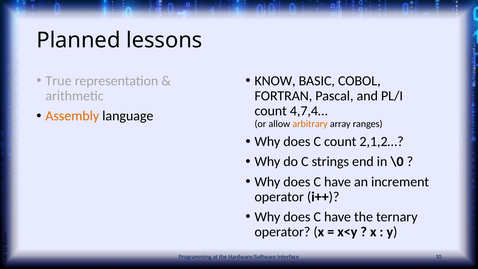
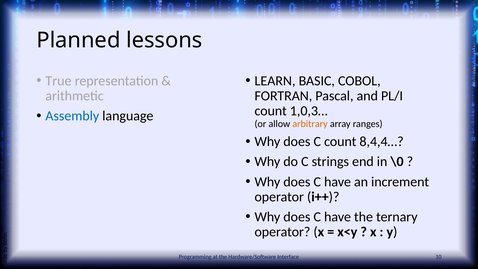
KNOW: KNOW -> LEARN (275, 81)
4,7,4…: 4,7,4… -> 1,0,3… (309, 111)
Assembly colour: orange -> blue (72, 116)
2,1,2…: 2,1,2… -> 8,4,4… (382, 142)
